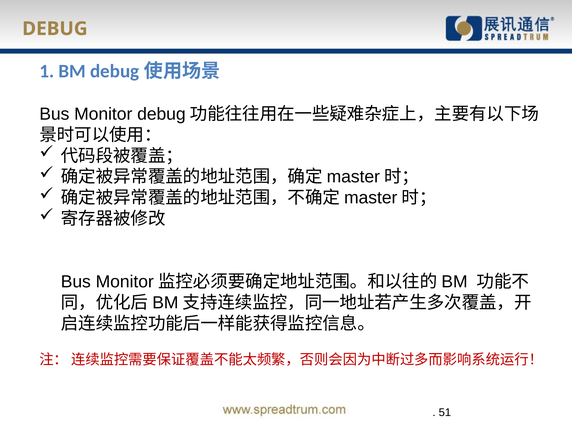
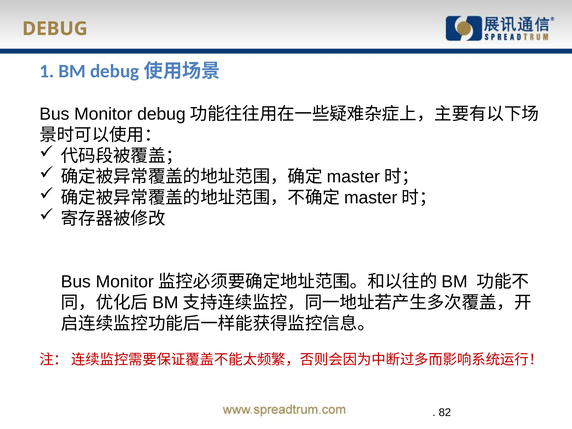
51: 51 -> 82 (445, 412)
